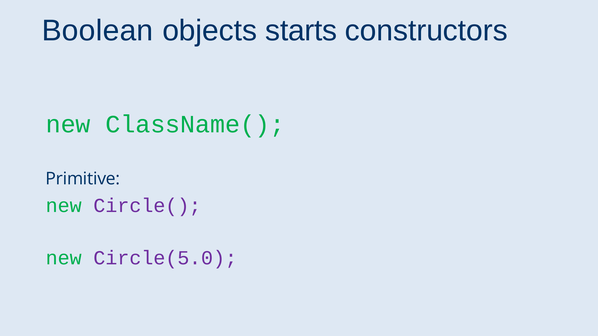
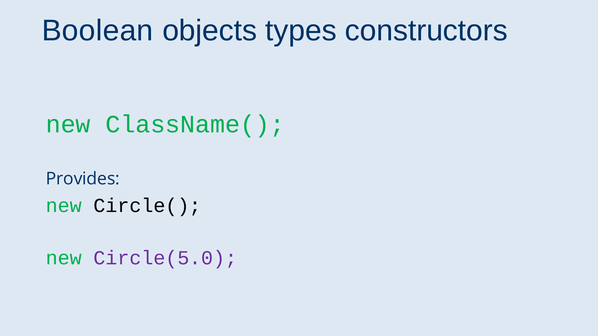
starts: starts -> types (301, 31)
Primitive: Primitive -> Provides (83, 179)
Circle( colour: purple -> black (147, 206)
